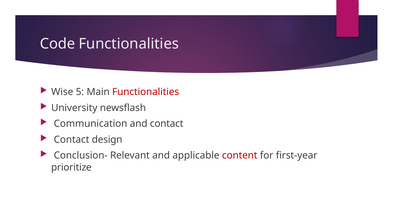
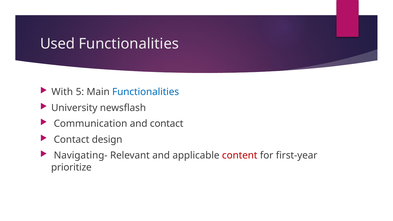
Code: Code -> Used (58, 44)
Wise: Wise -> With (62, 92)
Functionalities colour: red -> blue (146, 92)
Conclusion-: Conclusion- -> Navigating- (81, 156)
